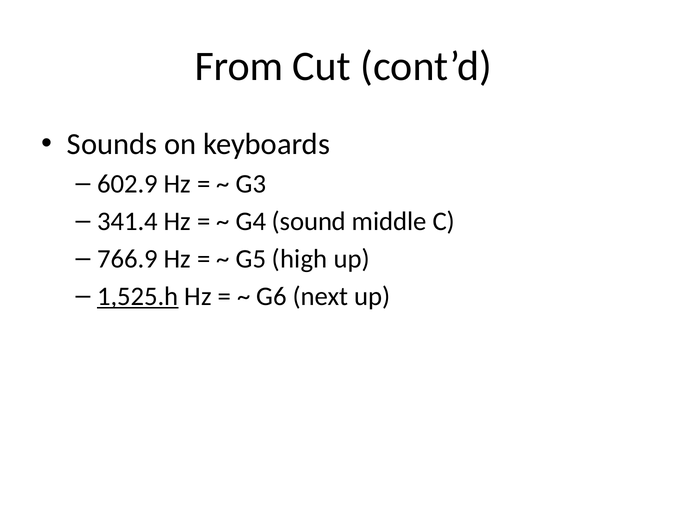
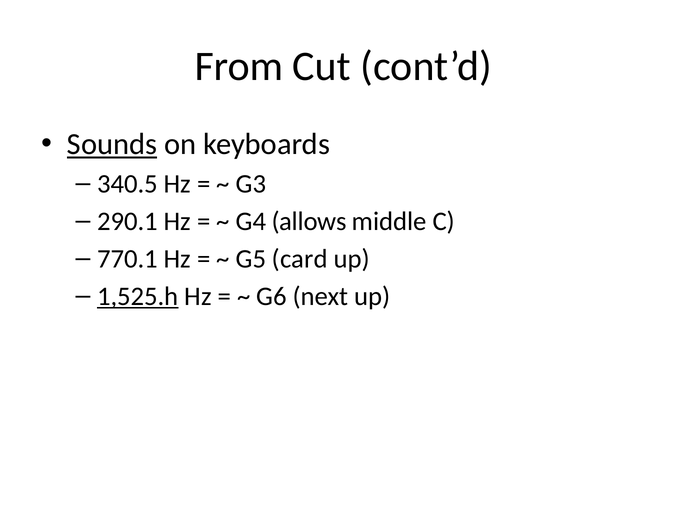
Sounds underline: none -> present (112, 144)
602.9: 602.9 -> 340.5 (127, 184)
341.4: 341.4 -> 290.1 (127, 221)
sound: sound -> allows (309, 221)
766.9: 766.9 -> 770.1 (127, 258)
high: high -> card (300, 258)
